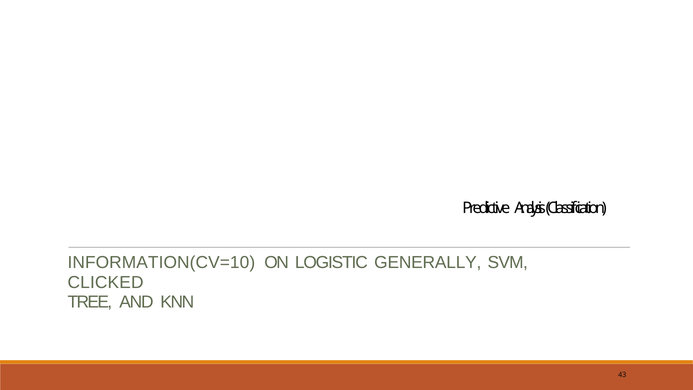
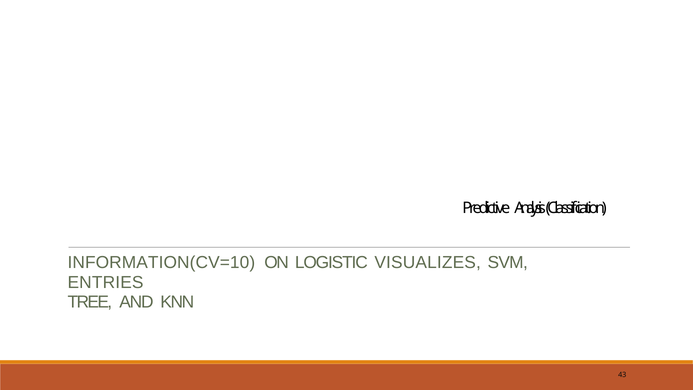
GENERALLY: GENERALLY -> VISUALIZES (428, 262)
CLICKED: CLICKED -> ENTRIES (106, 282)
